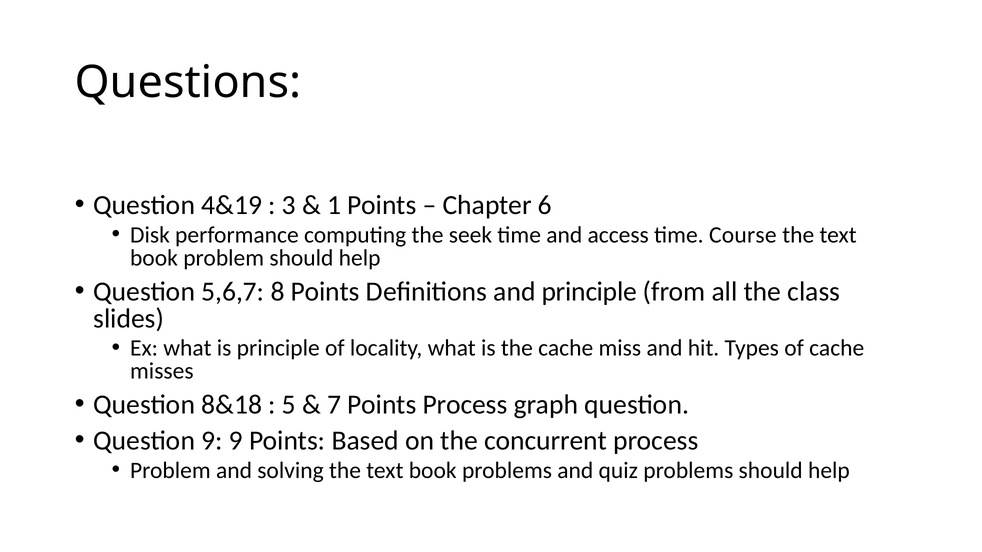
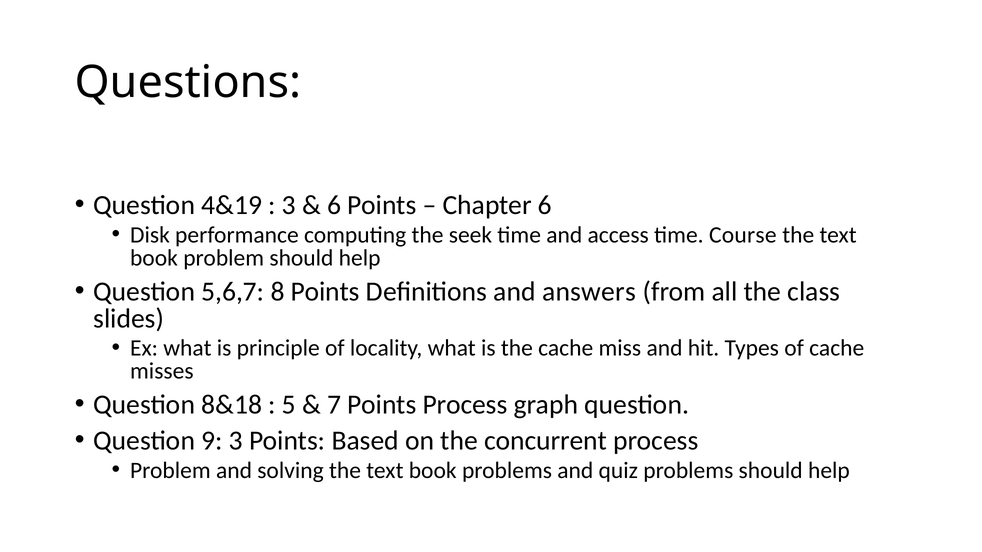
1: 1 -> 6 (334, 205)
and principle: principle -> answers (589, 292)
9 9: 9 -> 3 (236, 441)
